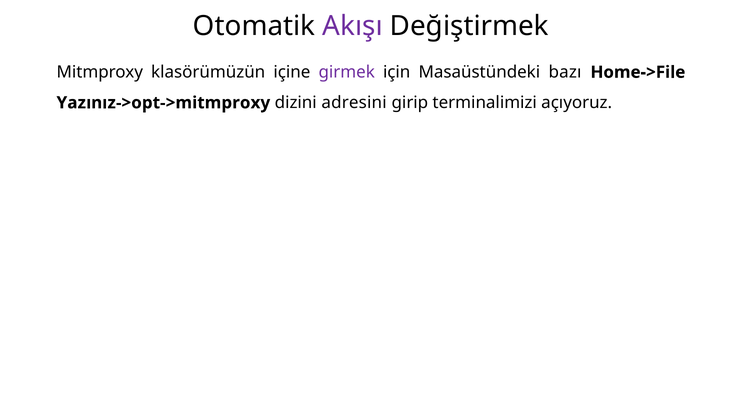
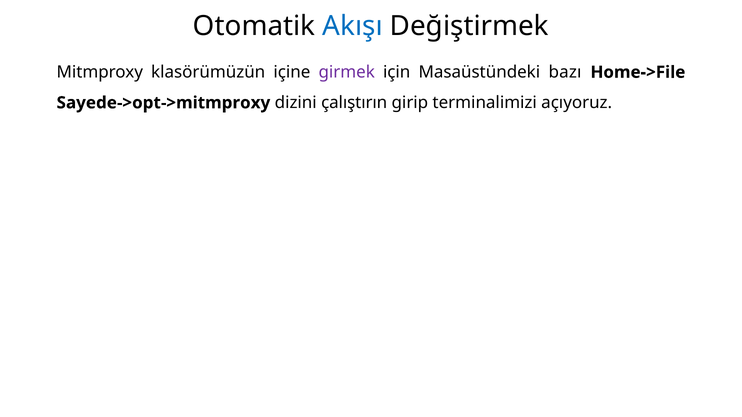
Akışı colour: purple -> blue (353, 26)
Yazınız->opt->mitmproxy: Yazınız->opt->mitmproxy -> Sayede->opt->mitmproxy (163, 103)
adresini: adresini -> çalıştırın (354, 103)
